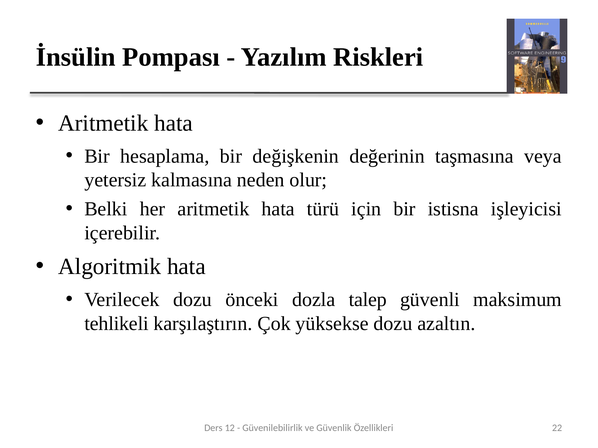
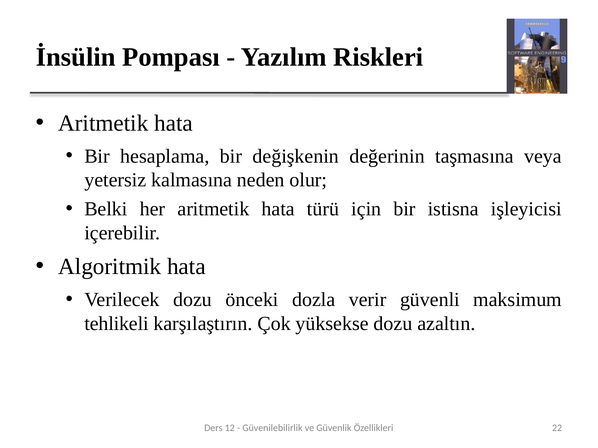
talep: talep -> verir (368, 300)
